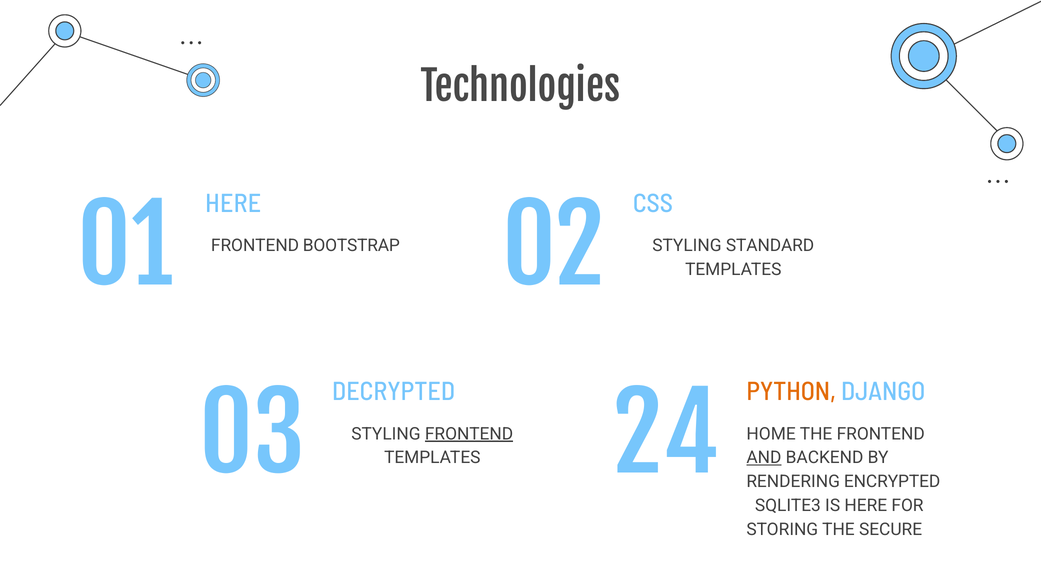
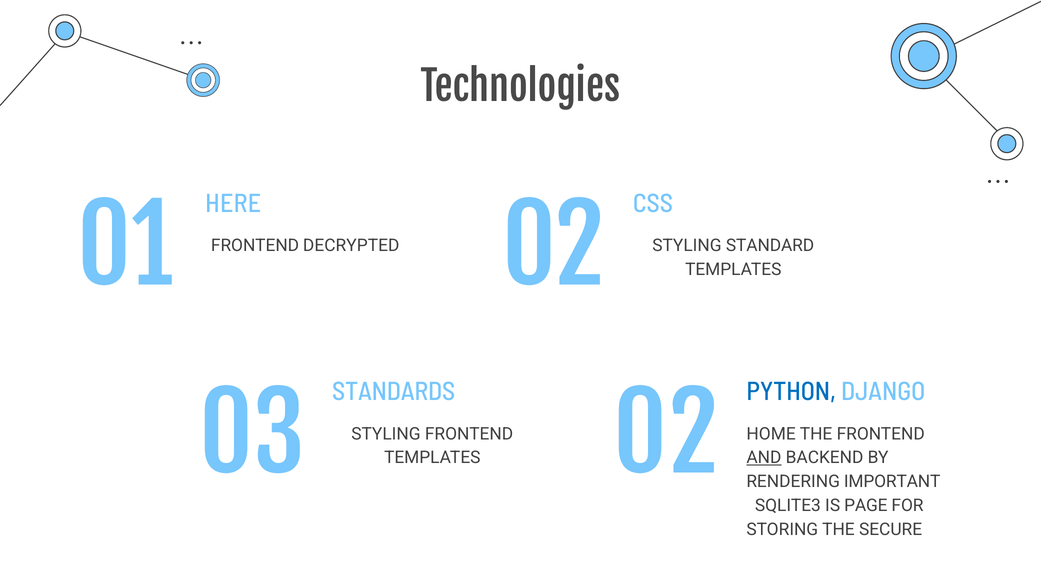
BOOTSTRAP: BOOTSTRAP -> DECRYPTED (351, 246)
DECRYPTED: DECRYPTED -> STANDARDS (394, 392)
PYTHON colour: orange -> blue (791, 392)
03 24: 24 -> 02 (666, 439)
FRONTEND underline: present -> none (469, 434)
ENCRYPTED: ENCRYPTED -> IMPORTANT (892, 482)
IS HERE: HERE -> PAGE (866, 506)
